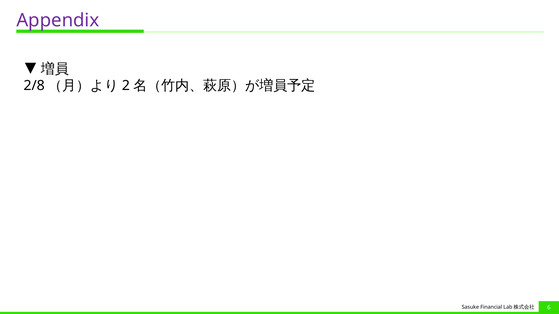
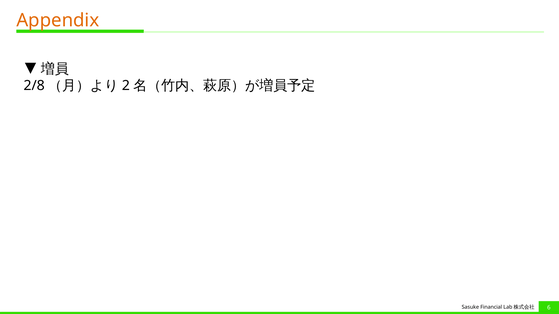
Appendix colour: purple -> orange (58, 20)
